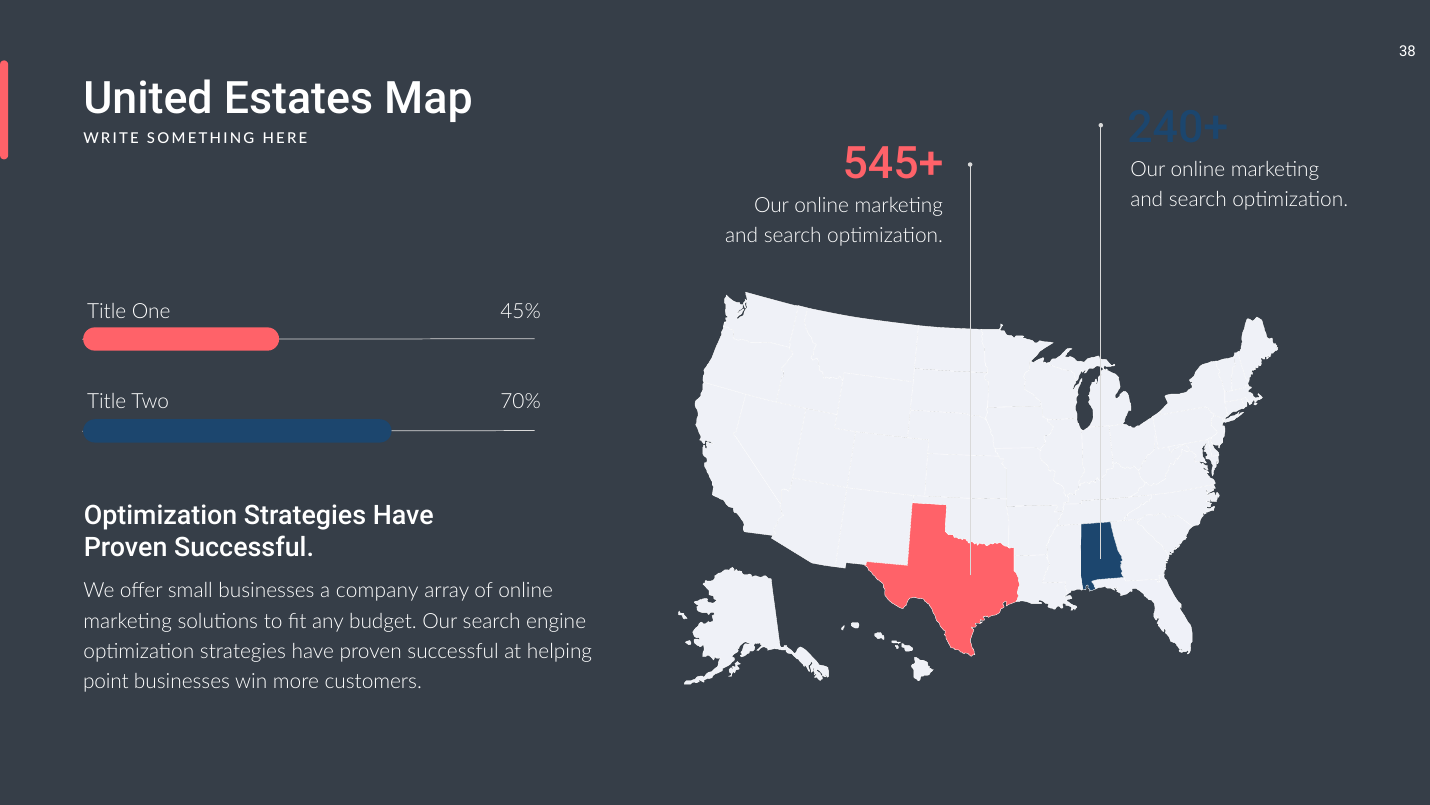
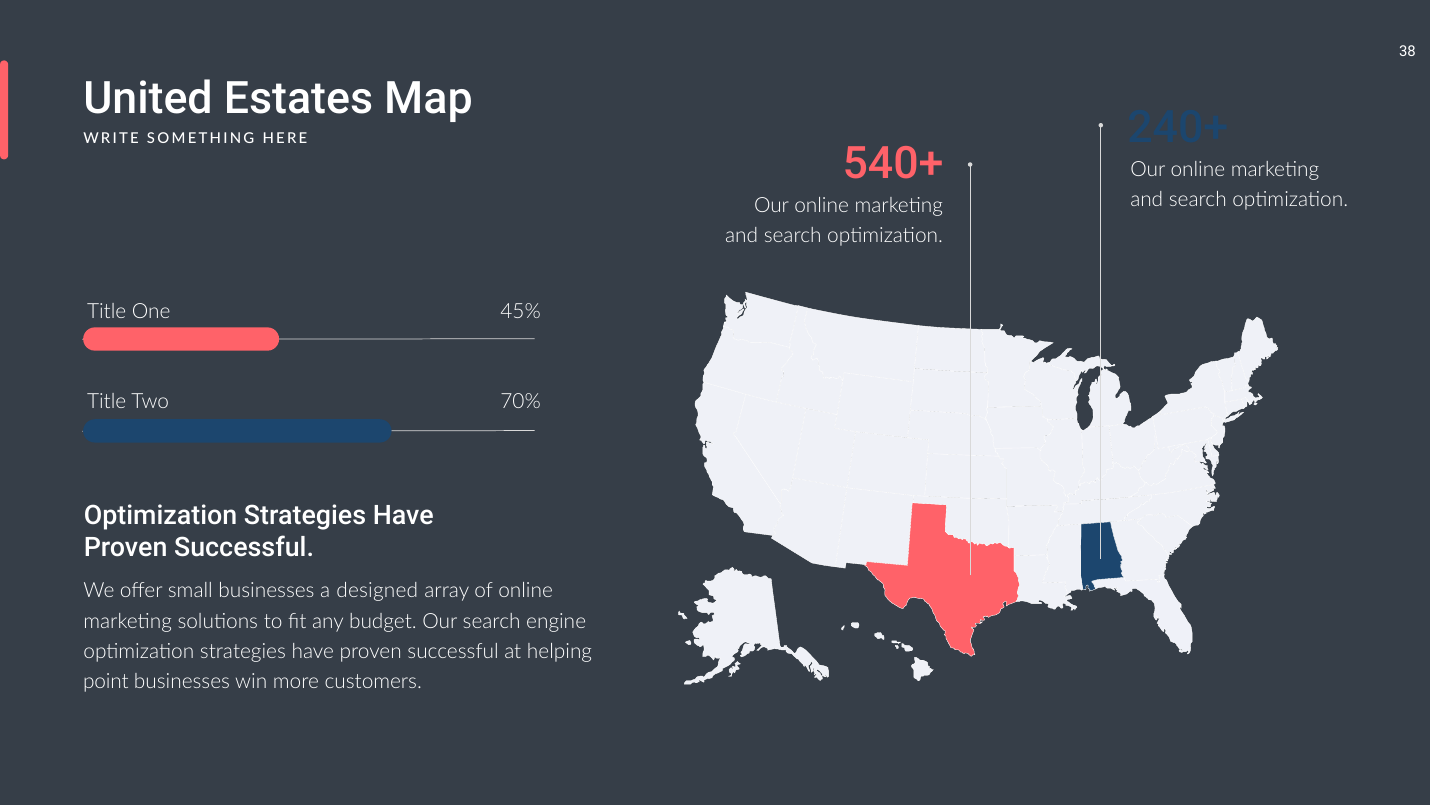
545+: 545+ -> 540+ (893, 164)
company: company -> designed (377, 590)
